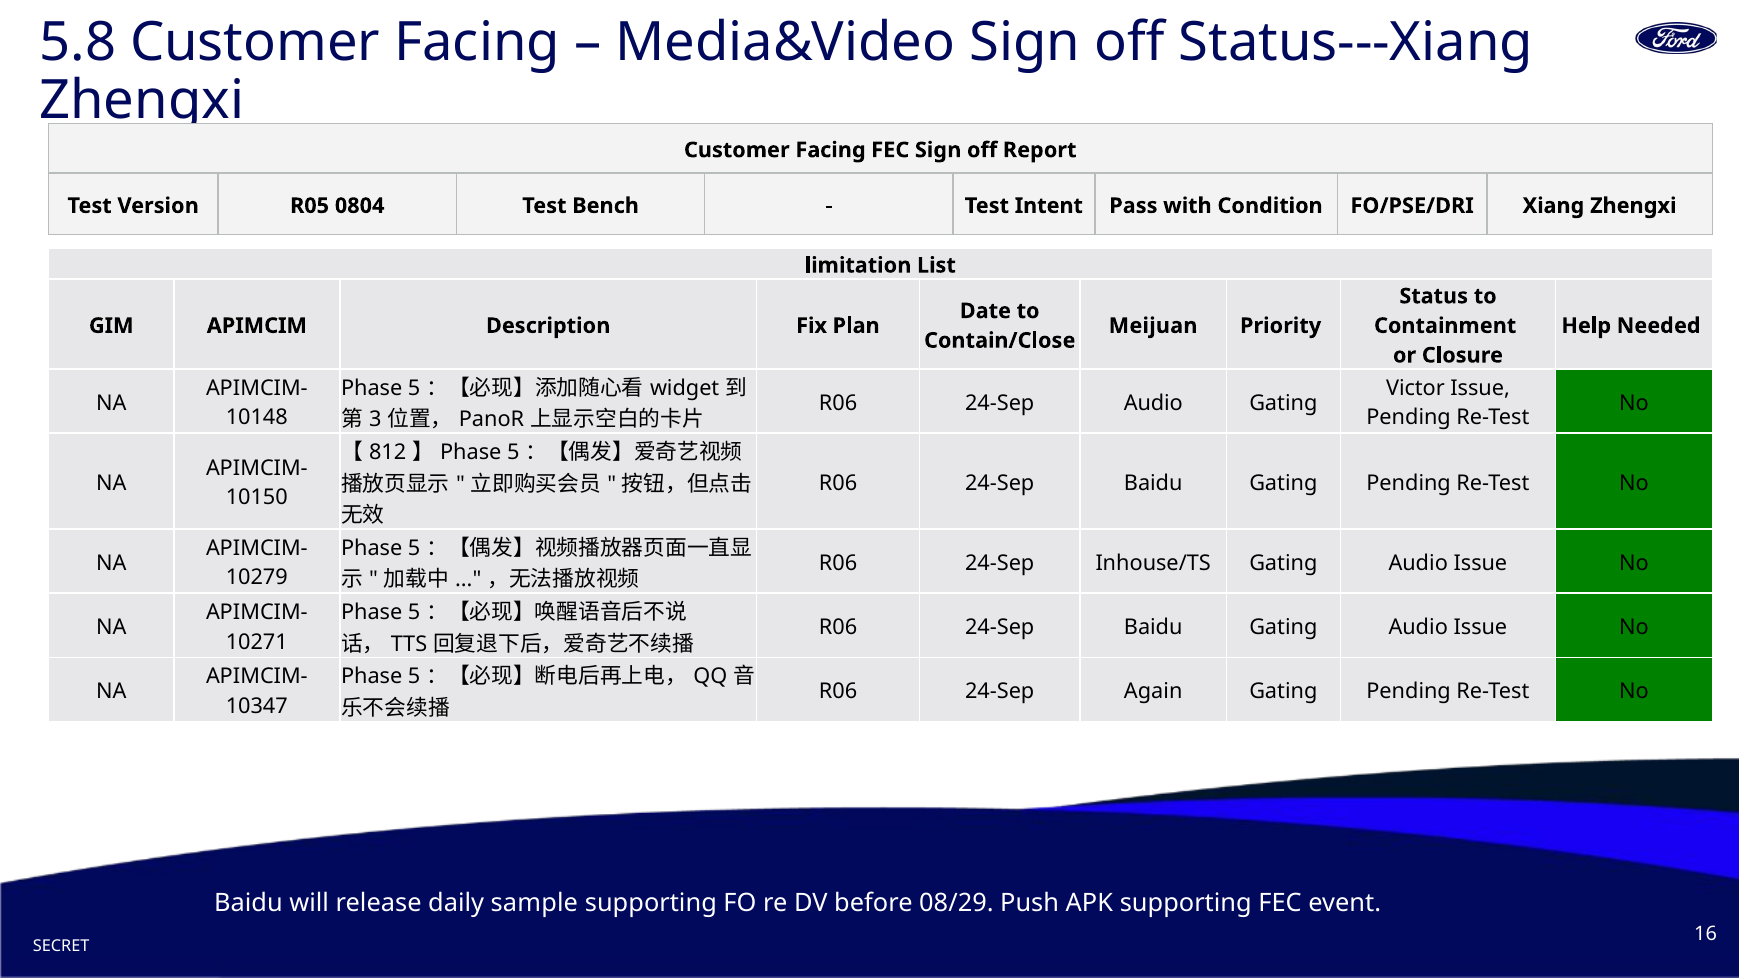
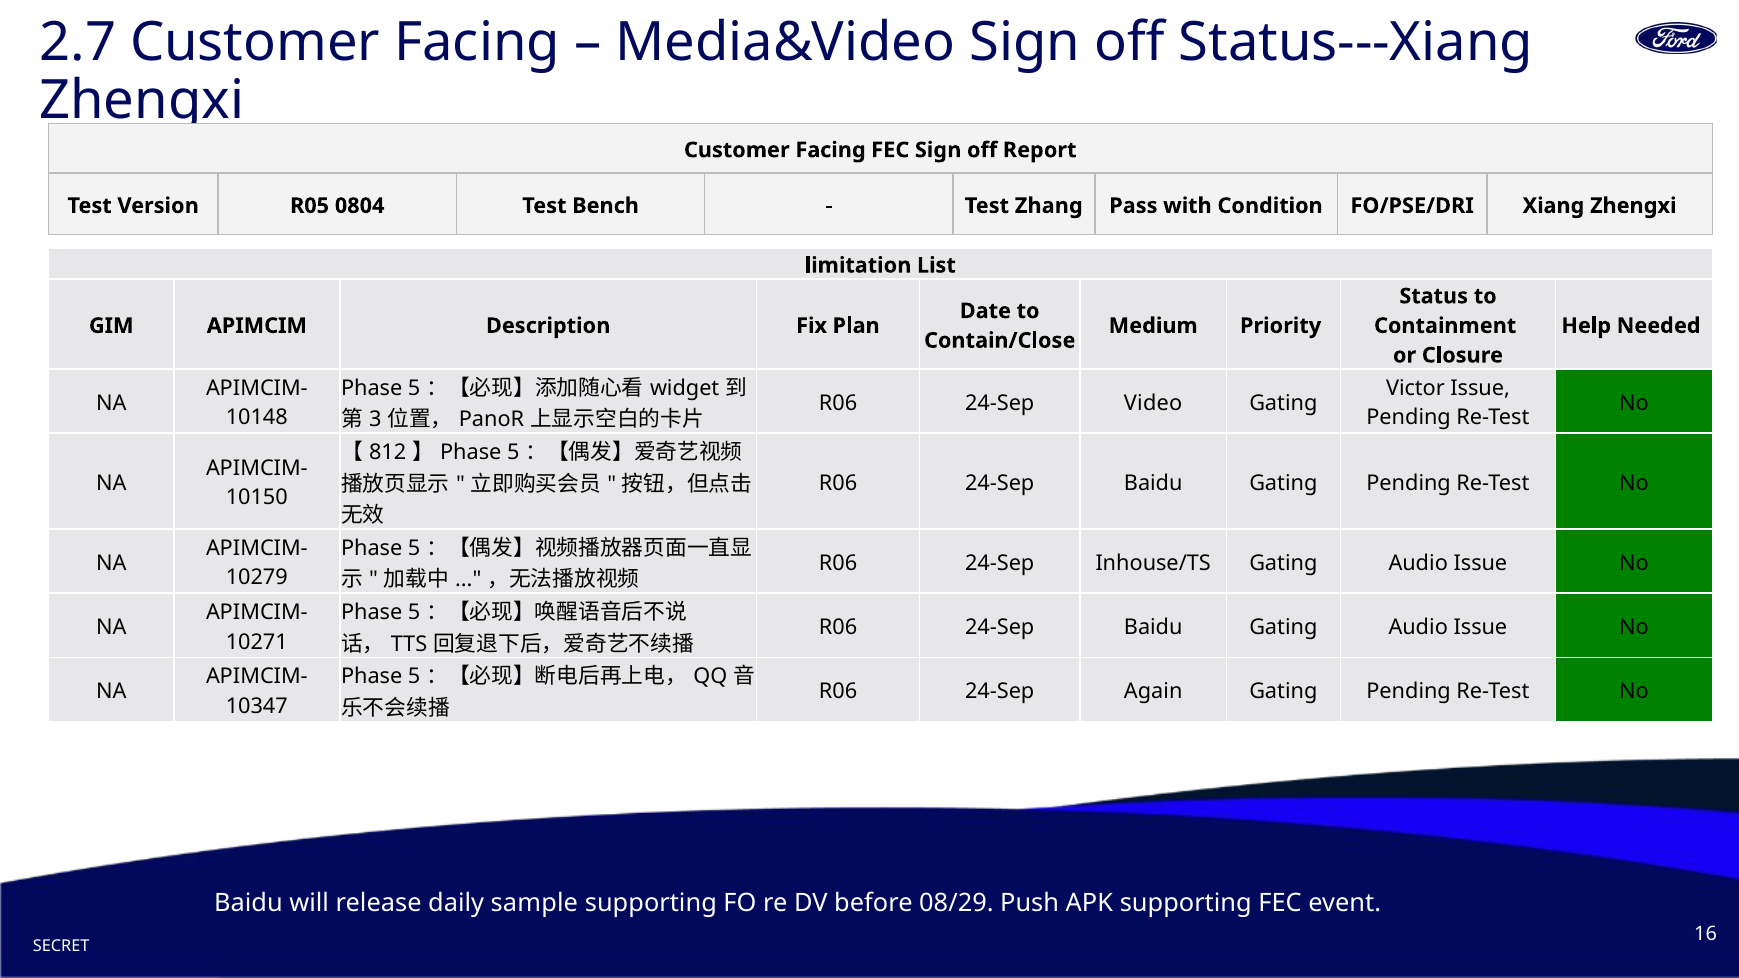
5.8: 5.8 -> 2.7 (78, 42)
Intent: Intent -> Zhang (1049, 206)
Meijuan: Meijuan -> Medium (1153, 326)
24-Sep Audio: Audio -> Video (1153, 403)
